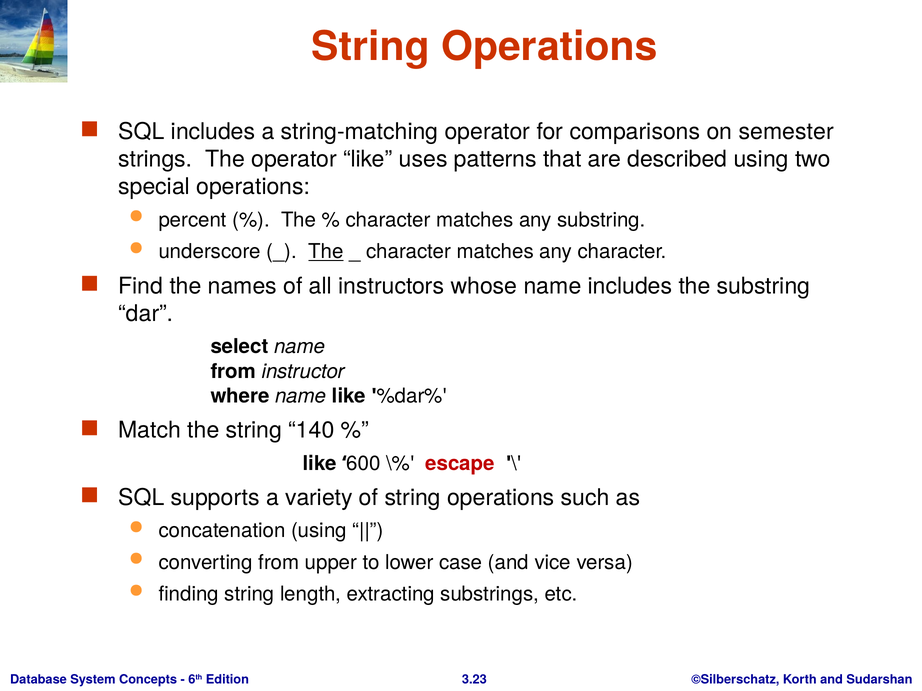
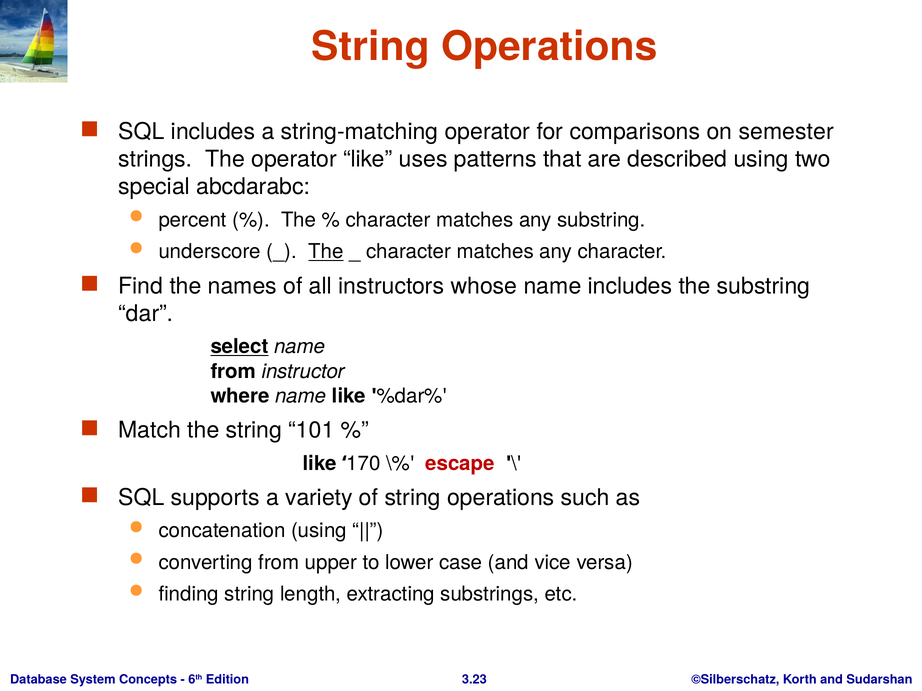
special operations: operations -> abcdarabc (253, 187)
select underline: none -> present (240, 347)
140: 140 -> 101 (311, 430)
600: 600 -> 170 (363, 464)
